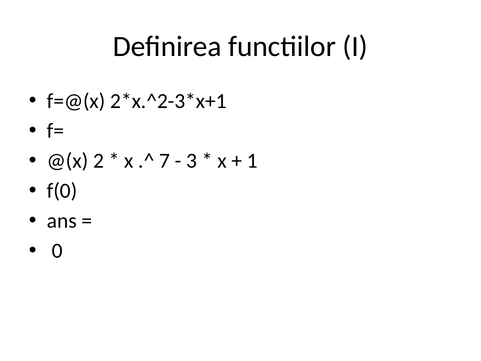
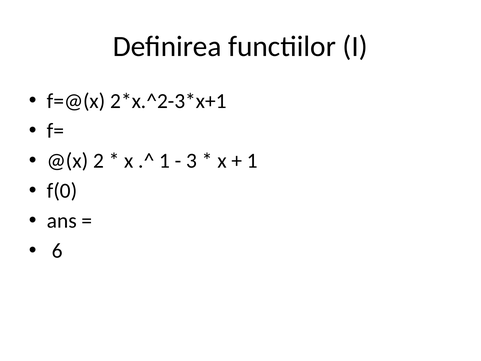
7: 7 -> 1 (165, 161)
0: 0 -> 6 (57, 251)
